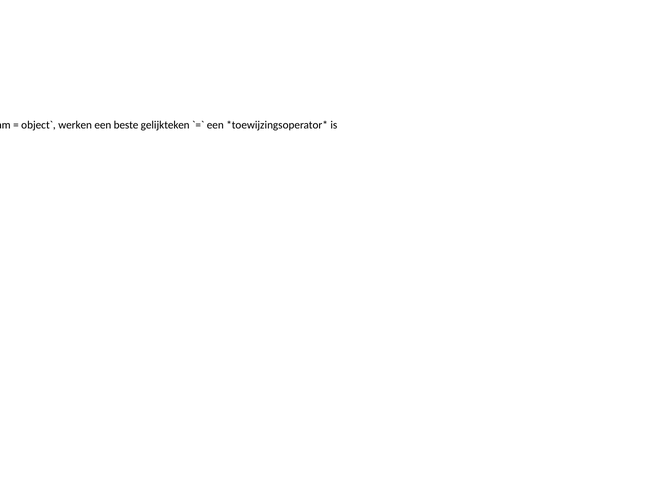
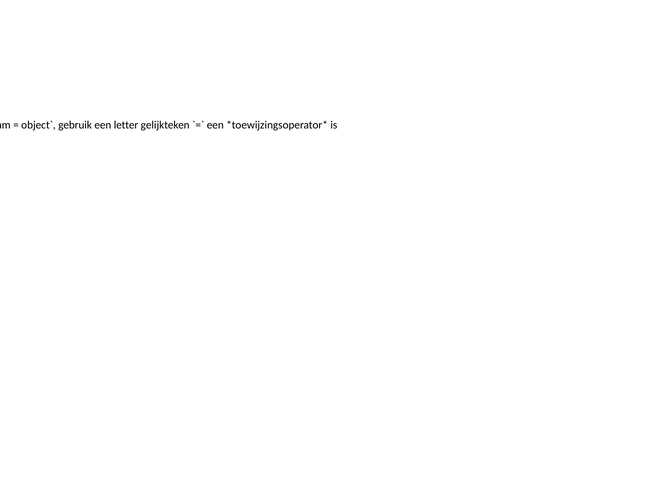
werken: werken -> gebruik (75, 125)
beste: beste -> letter (126, 125)
